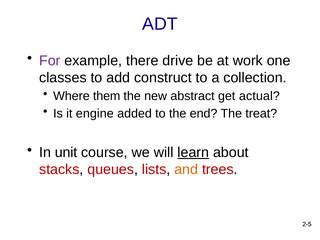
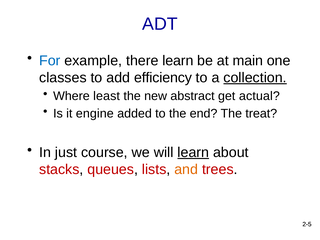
For colour: purple -> blue (50, 61)
there drive: drive -> learn (178, 61)
work: work -> main (248, 61)
construct: construct -> efficiency (163, 78)
collection underline: none -> present (255, 78)
them: them -> least (107, 96)
unit: unit -> just (66, 152)
